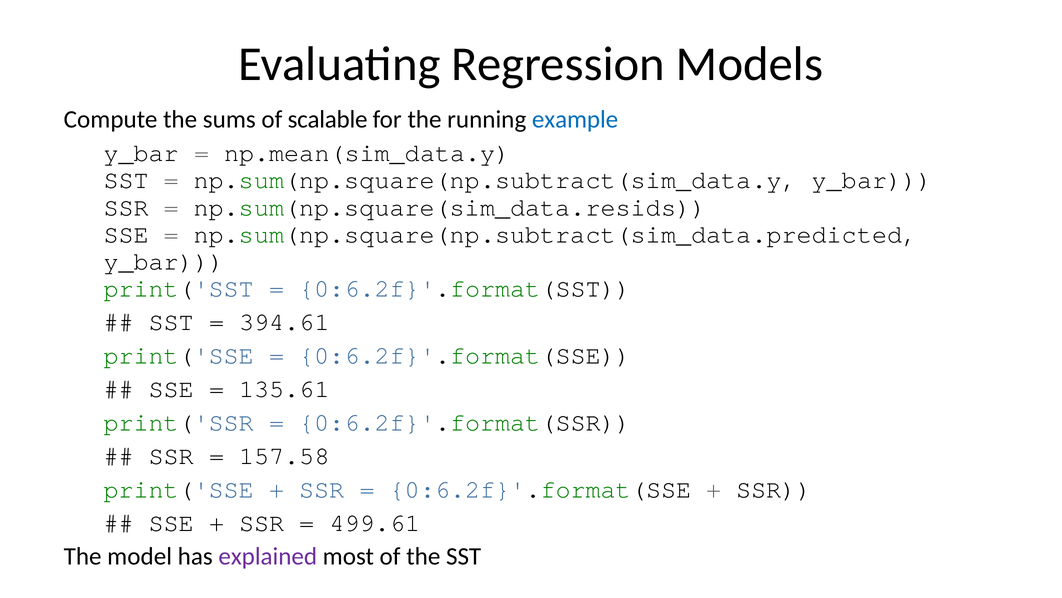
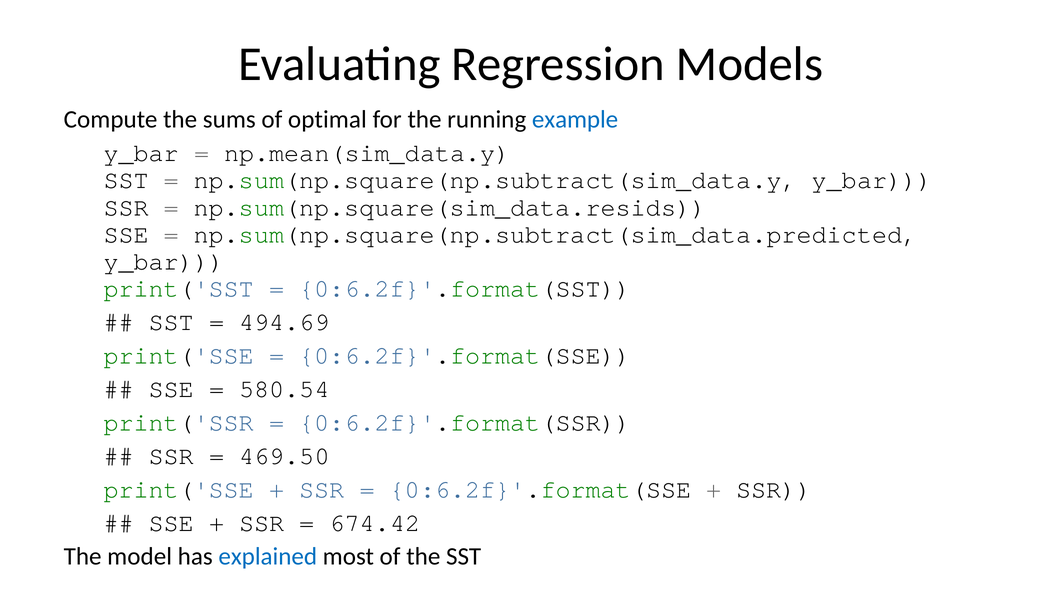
scalable: scalable -> optimal (327, 119)
394.61: 394.61 -> 494.69 (284, 322)
135.61: 135.61 -> 580.54 (284, 389)
157.58: 157.58 -> 469.50 (284, 456)
499.61: 499.61 -> 674.42 (375, 522)
explained colour: purple -> blue (268, 556)
